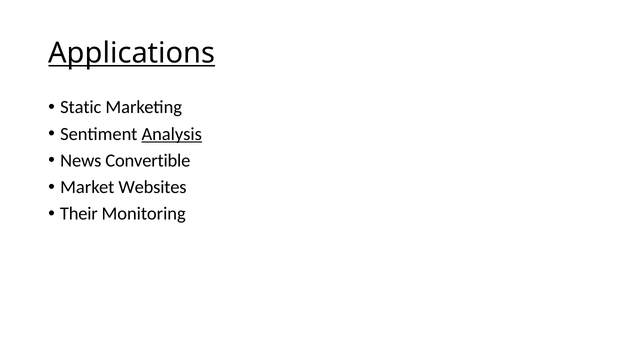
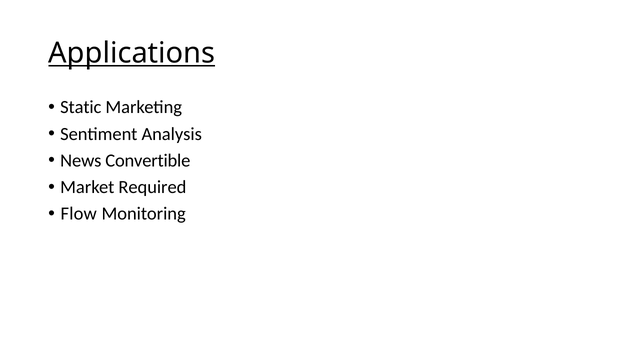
Analysis underline: present -> none (172, 134)
Websites: Websites -> Required (152, 187)
Their: Their -> Flow (79, 214)
